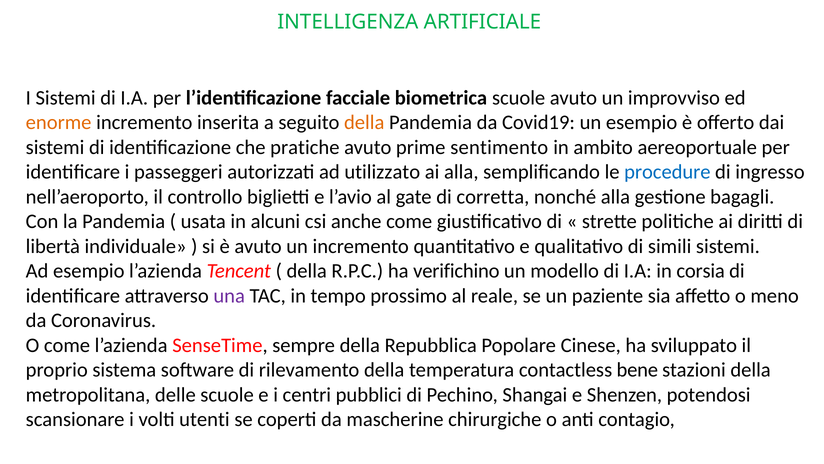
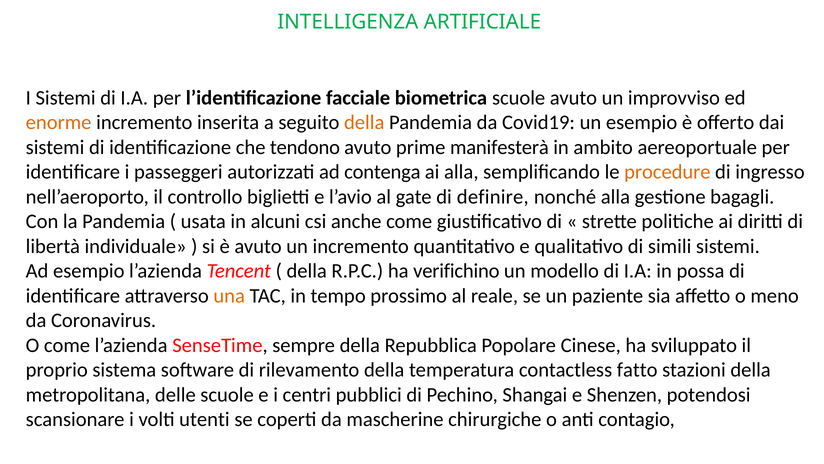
pratiche: pratiche -> tendono (305, 147)
sentimento: sentimento -> manifesterà (499, 147)
utilizzato: utilizzato -> contenga (382, 172)
procedure colour: blue -> orange (667, 172)
corretta: corretta -> definire (493, 197)
corsia: corsia -> possa (701, 271)
una colour: purple -> orange (229, 296)
bene: bene -> fatto (637, 370)
